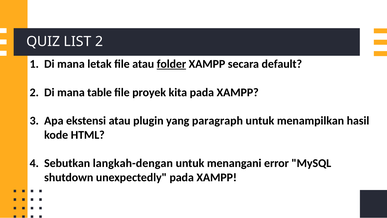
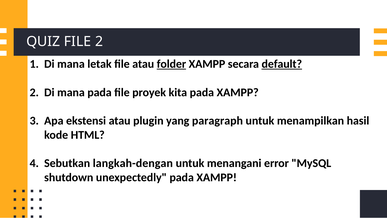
QUIZ LIST: LIST -> FILE (78, 41)
default underline: none -> present (282, 64)
mana table: table -> pada (100, 92)
